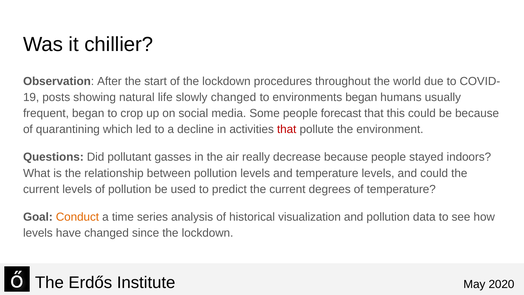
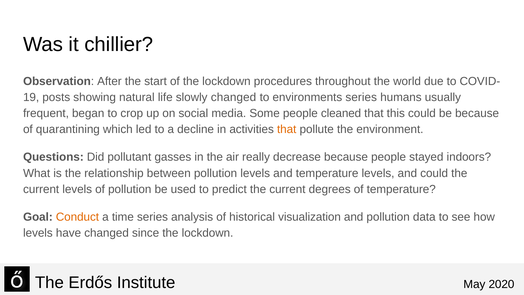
environments began: began -> series (361, 97)
forecast: forecast -> cleaned (341, 113)
that colour: red -> orange (287, 129)
